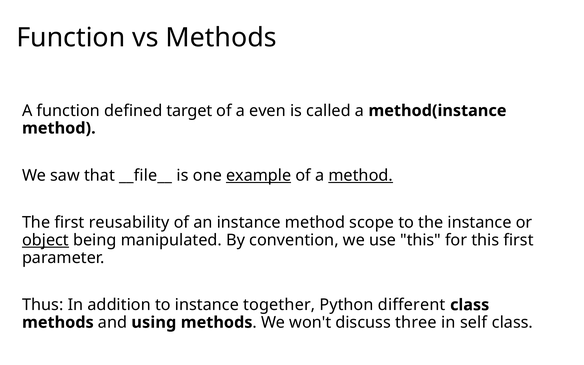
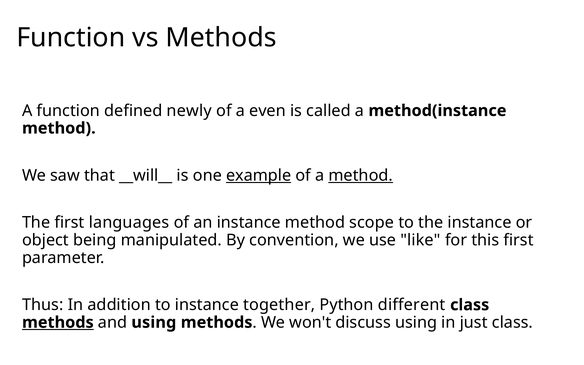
target: target -> newly (189, 111)
__file__: __file__ -> __will__ (146, 175)
reusability: reusability -> languages (129, 223)
object underline: present -> none (45, 240)
use this: this -> like (420, 240)
methods underline: none -> present (58, 322)
discuss three: three -> using (416, 322)
self: self -> just (474, 322)
